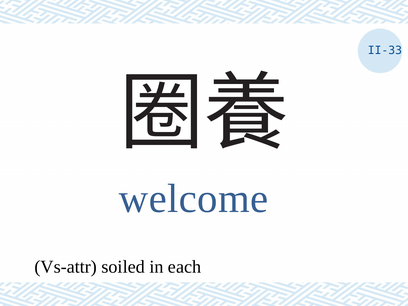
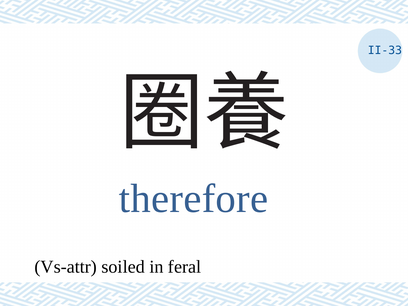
welcome: welcome -> therefore (194, 199)
each: each -> feral (185, 267)
